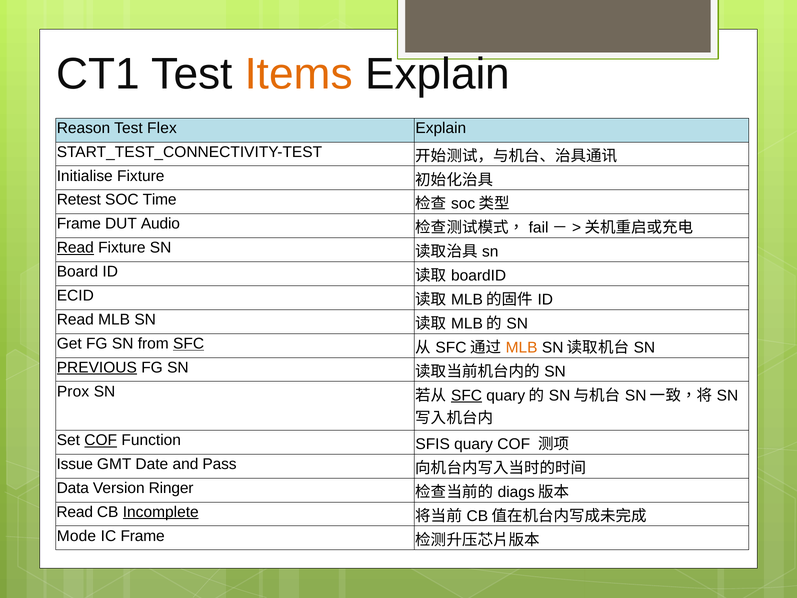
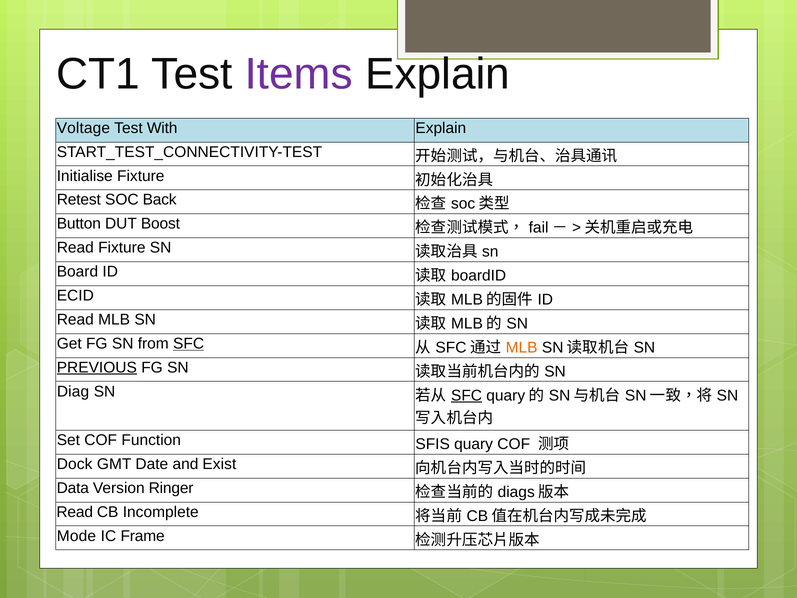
Items colour: orange -> purple (299, 74)
Reason: Reason -> Voltage (83, 128)
Flex: Flex -> With (162, 128)
Time: Time -> Back (160, 200)
Frame: Frame -> Button (79, 224)
Audio: Audio -> Boost (160, 224)
Read underline: present -> none (75, 248)
Prox: Prox -> Diag (73, 391)
COF underline: present -> none (101, 440)
Issue: Issue -> Dock (75, 464)
Pass: Pass -> Exist (219, 464)
Incomplete underline: present -> none (161, 512)
